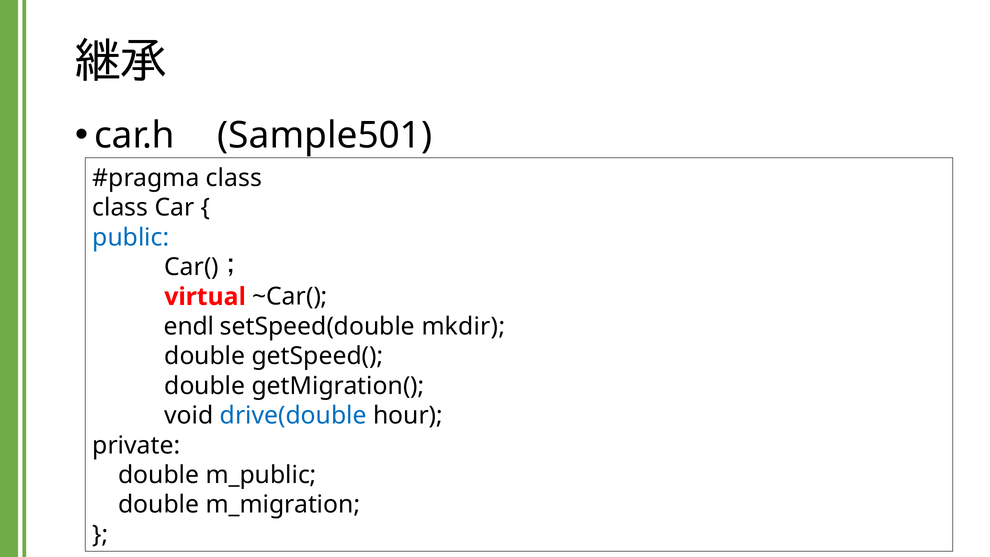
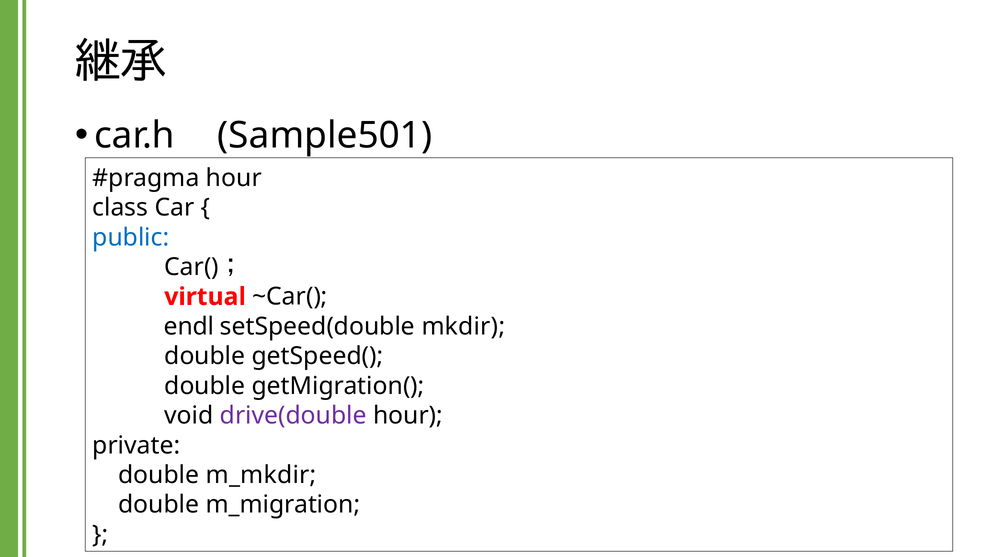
class: class -> hour (234, 178)
drive(double colour: blue -> purple (293, 416)
m_public: m_public -> m_mkdir (261, 475)
